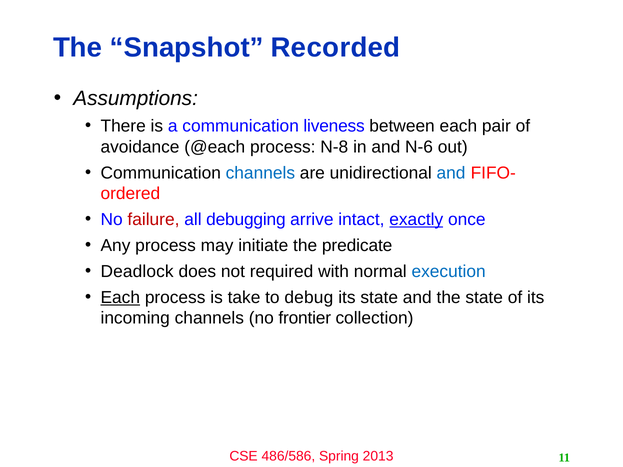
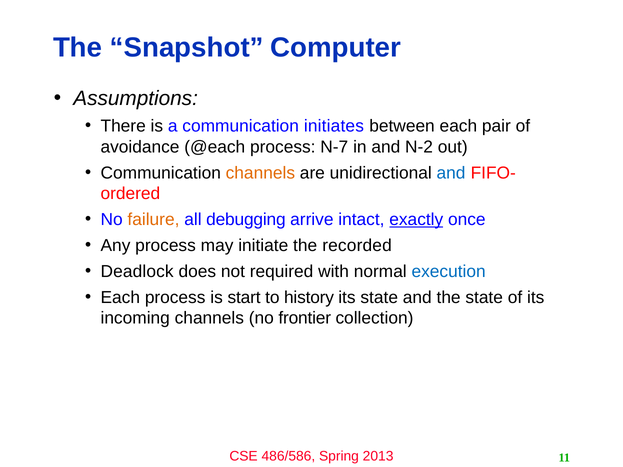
Recorded: Recorded -> Computer (336, 47)
liveness: liveness -> initiates (334, 126)
N-8: N-8 -> N-7 (334, 147)
N-6: N-6 -> N-2 (419, 147)
channels colour: blue -> orange (260, 173)
failure colour: red -> orange (153, 220)
predicate: predicate -> recorded (357, 246)
Each underline: present -> none (120, 298)
take: take -> start (244, 298)
debug: debug -> history (309, 298)
